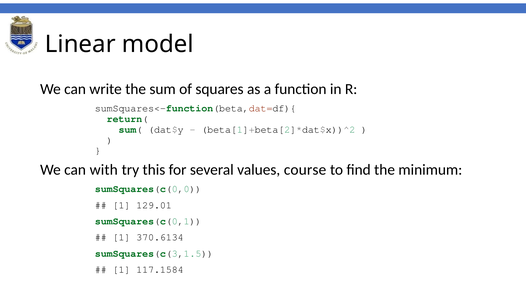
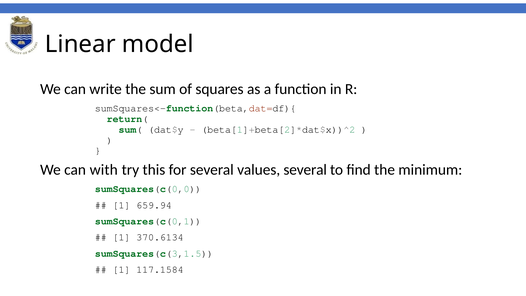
values course: course -> several (305, 170)
129.01: 129.01 -> 659.94 (154, 205)
